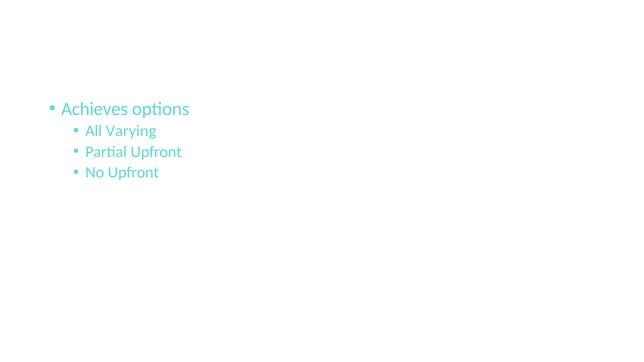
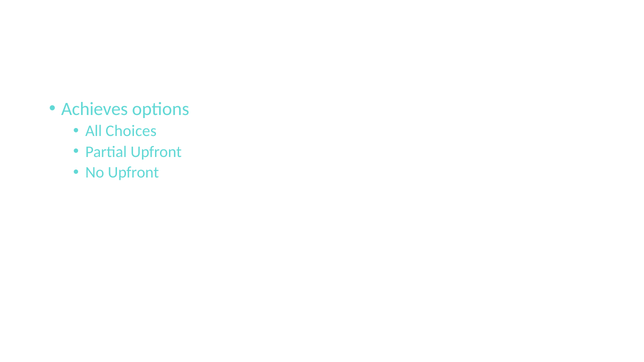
Varying: Varying -> Choices (131, 131)
